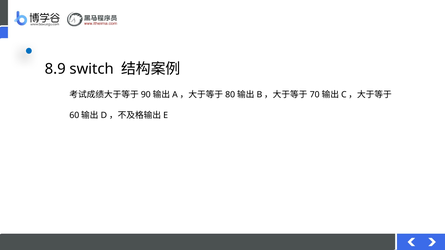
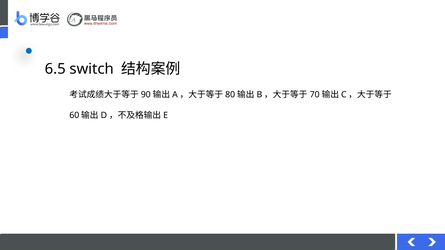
8.9: 8.9 -> 6.5 (55, 69)
